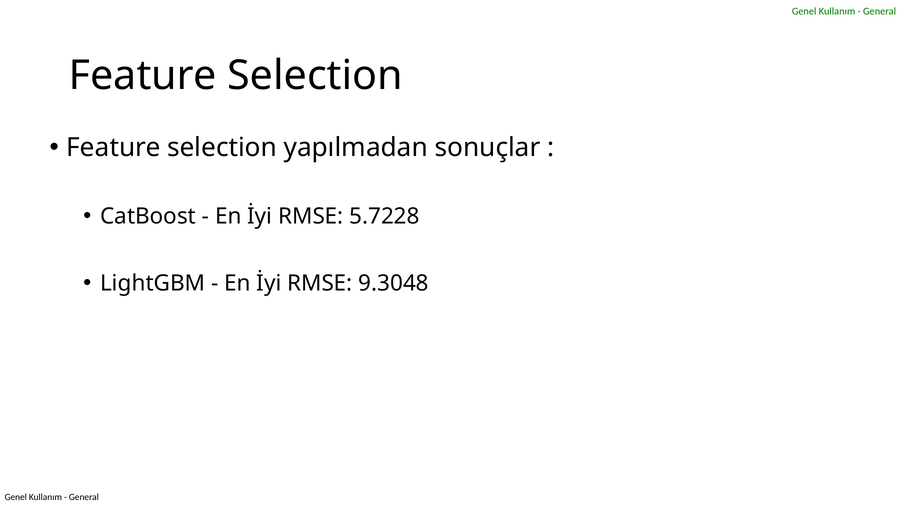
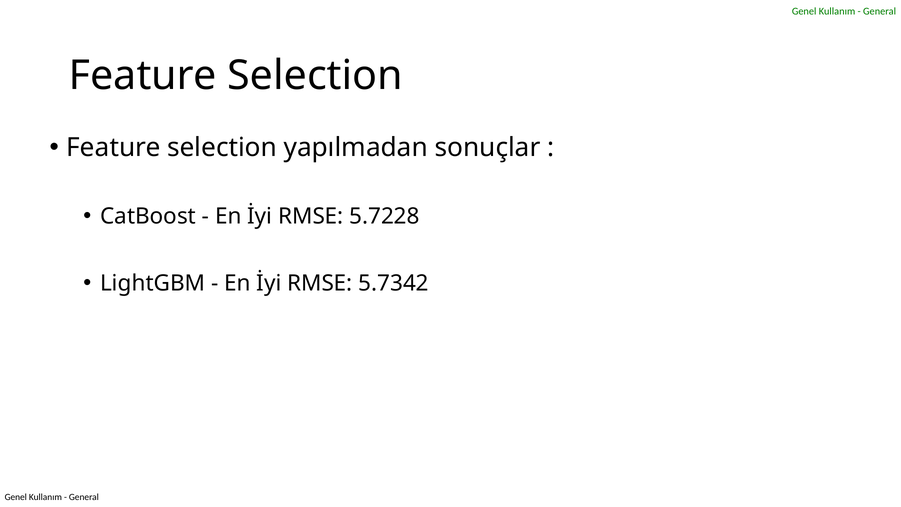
9.3048: 9.3048 -> 5.7342 (394, 283)
